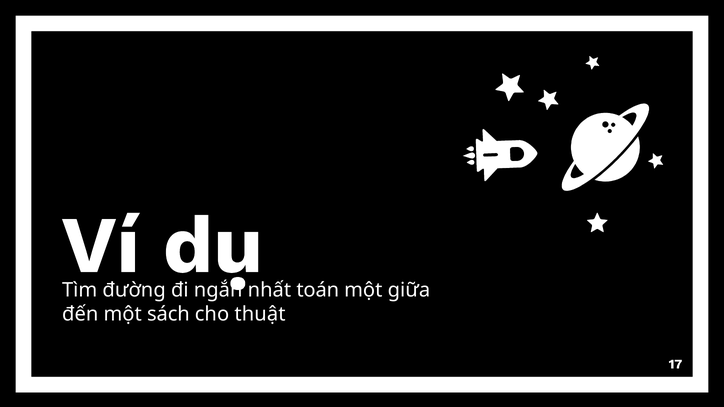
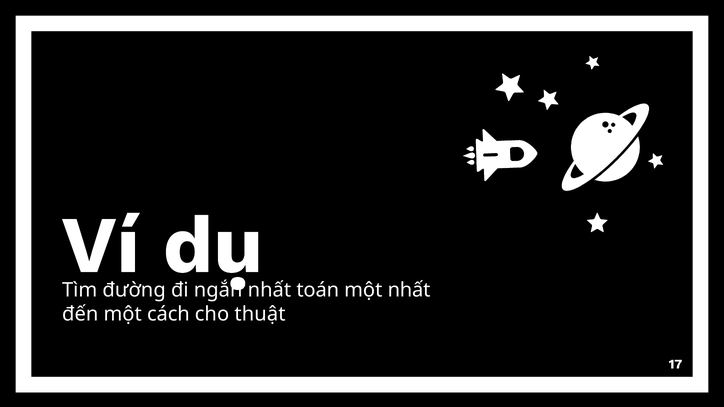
một giữa: giữa -> nhất (409, 290)
sách: sách -> cách (168, 314)
